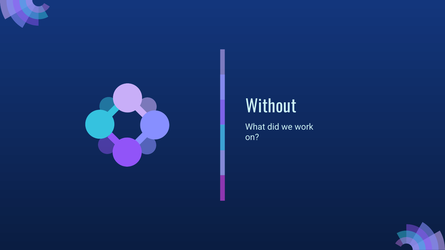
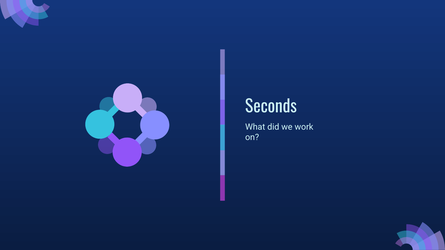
Without: Without -> Seconds (271, 107)
